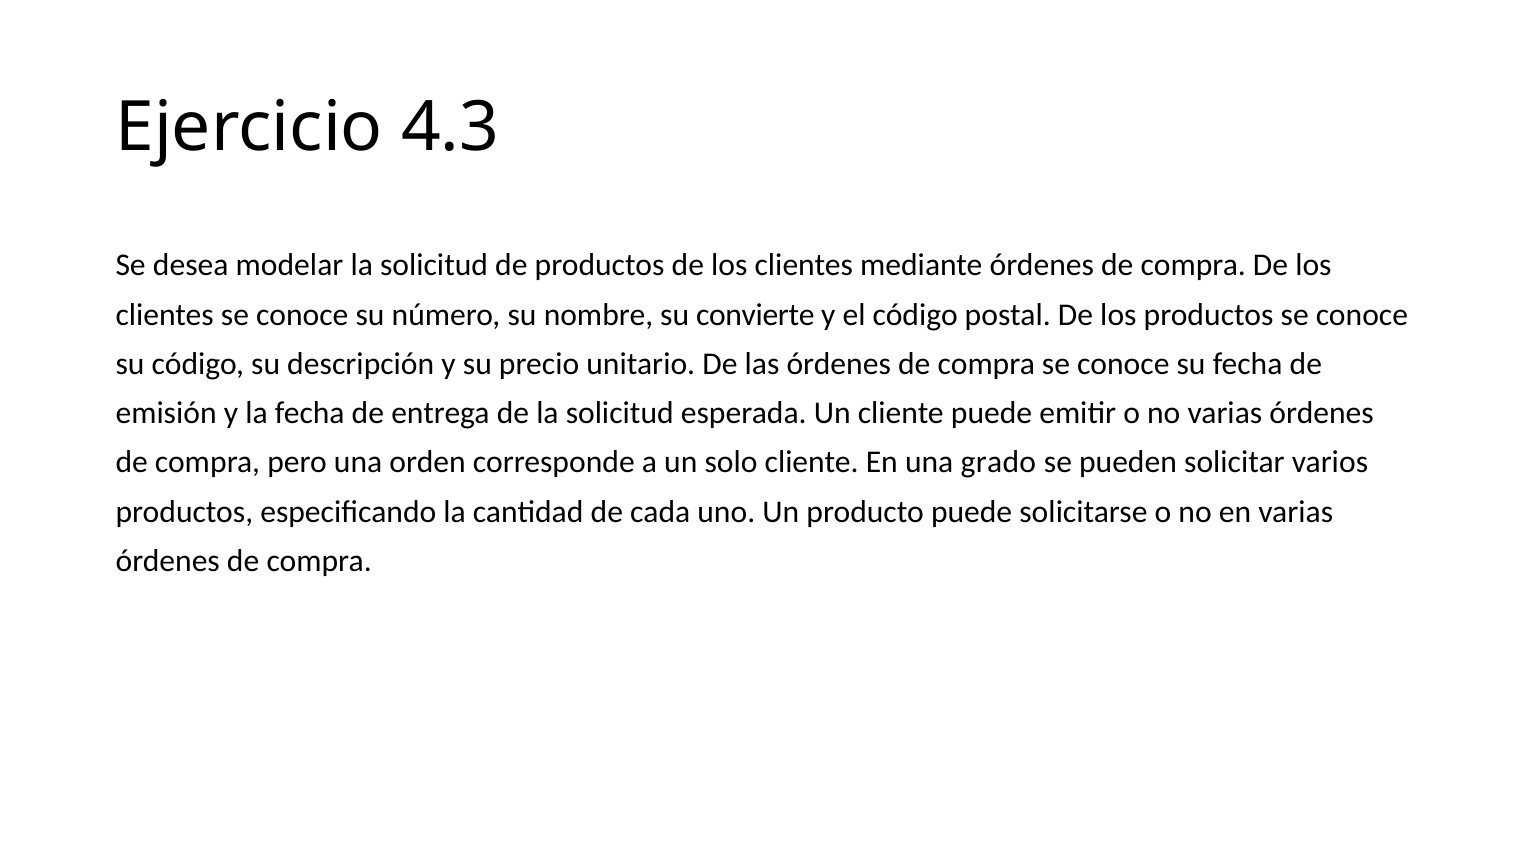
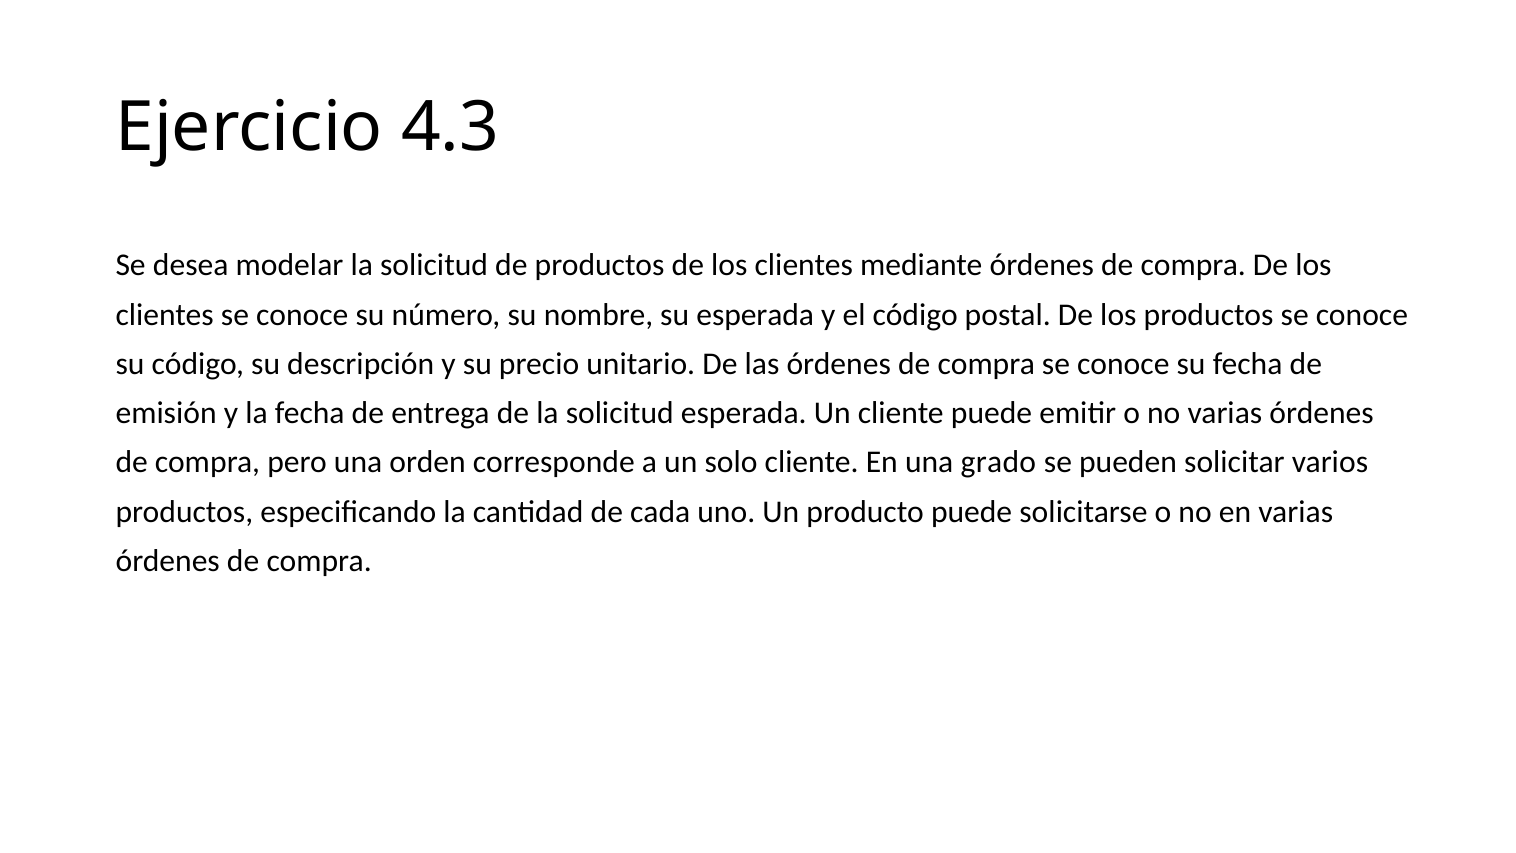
su convierte: convierte -> esperada (755, 315)
